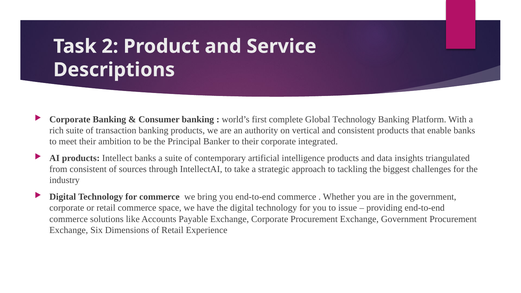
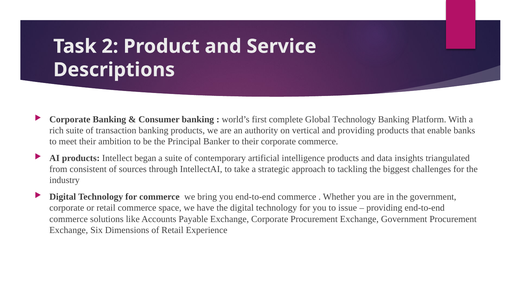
and consistent: consistent -> providing (356, 131)
corporate integrated: integrated -> commerce (318, 142)
Intellect banks: banks -> began (145, 158)
